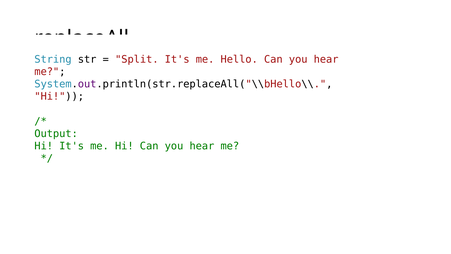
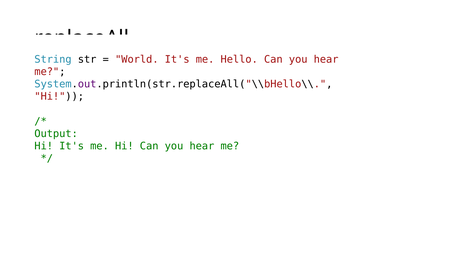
Split: Split -> World (137, 59)
